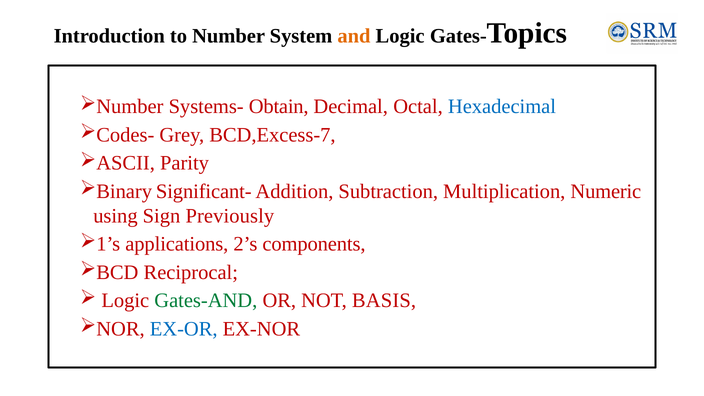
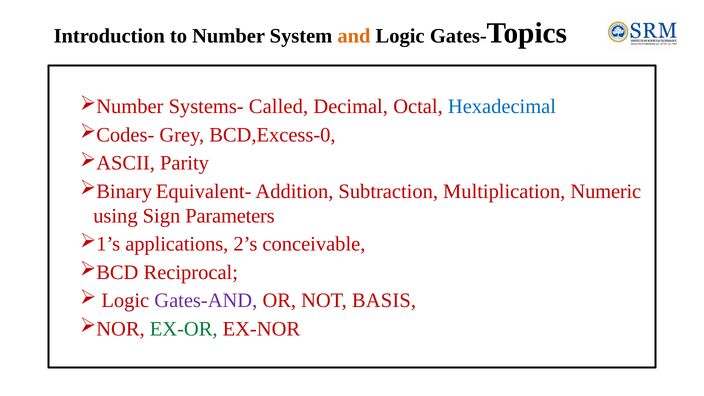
Obtain: Obtain -> Called (279, 107)
BCD,Excess-7: BCD,Excess-7 -> BCD,Excess-0 (272, 135)
Significant-: Significant- -> Equivalent- (204, 191)
Previously: Previously -> Parameters (230, 216)
components: components -> conceivable (314, 244)
Gates-AND colour: green -> purple (206, 301)
EX-OR colour: blue -> green (184, 329)
